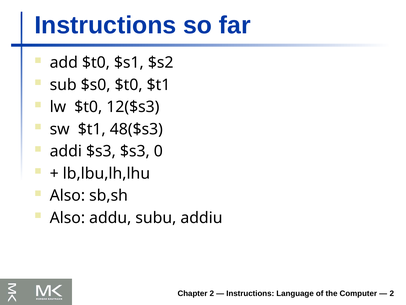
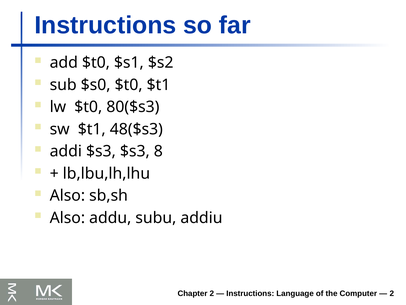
12($s3: 12($s3 -> 80($s3 (133, 107)
0: 0 -> 8 (158, 151)
